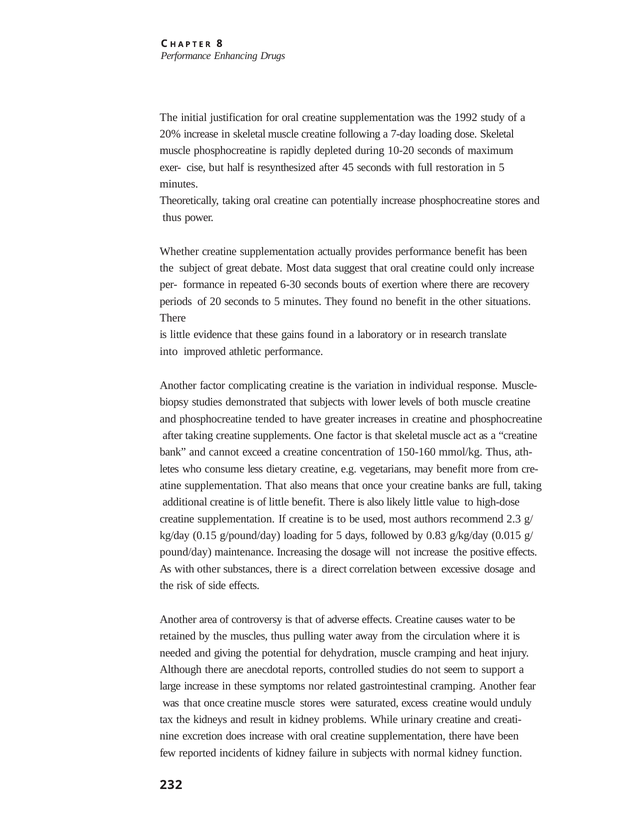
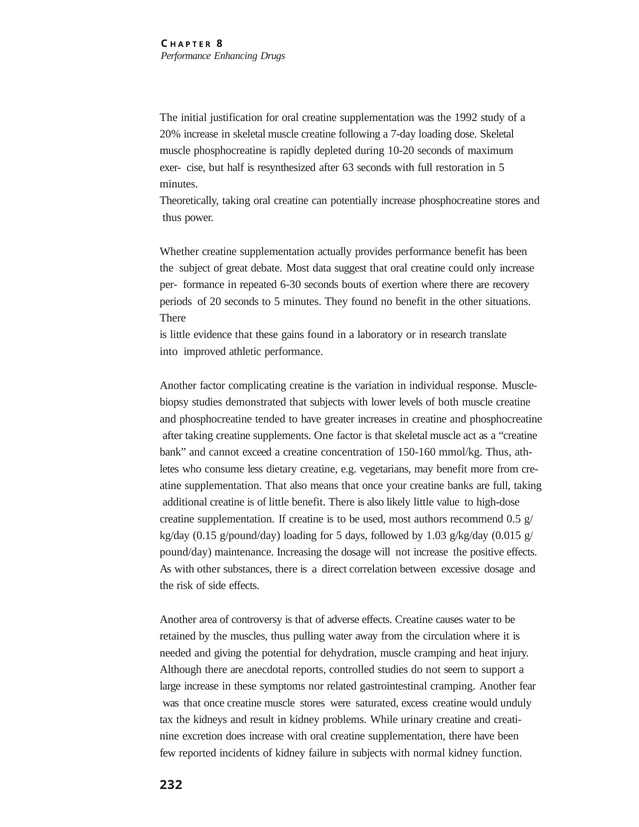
45: 45 -> 63 (348, 167)
2.3: 2.3 -> 0.5 (514, 519)
0.83: 0.83 -> 1.03 (436, 535)
